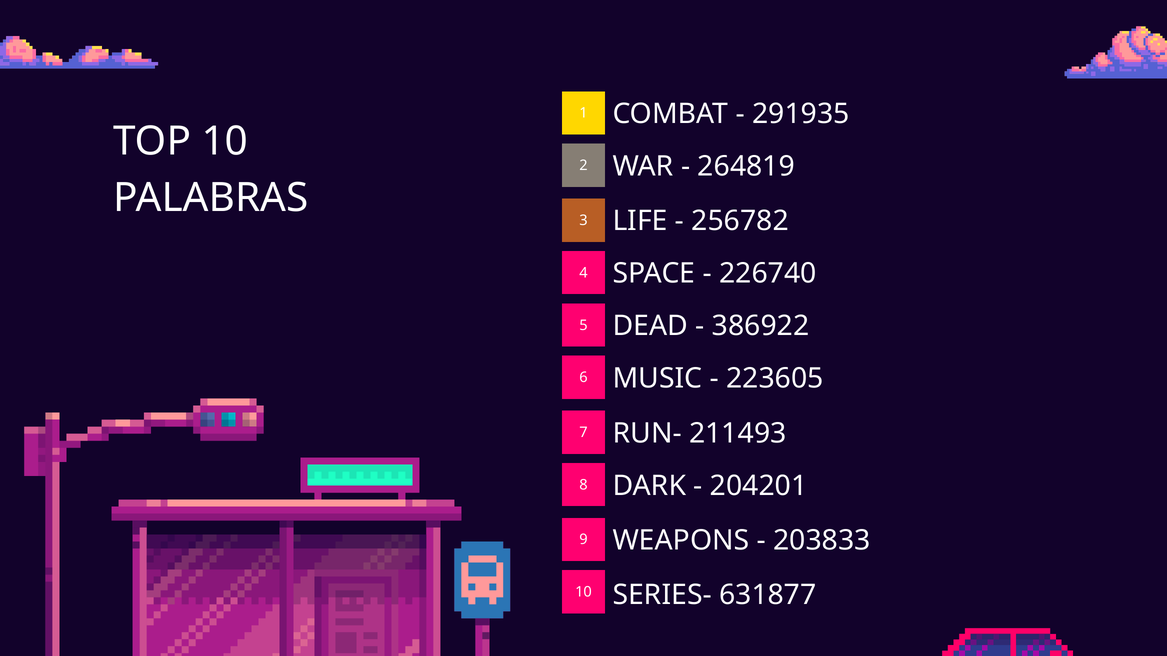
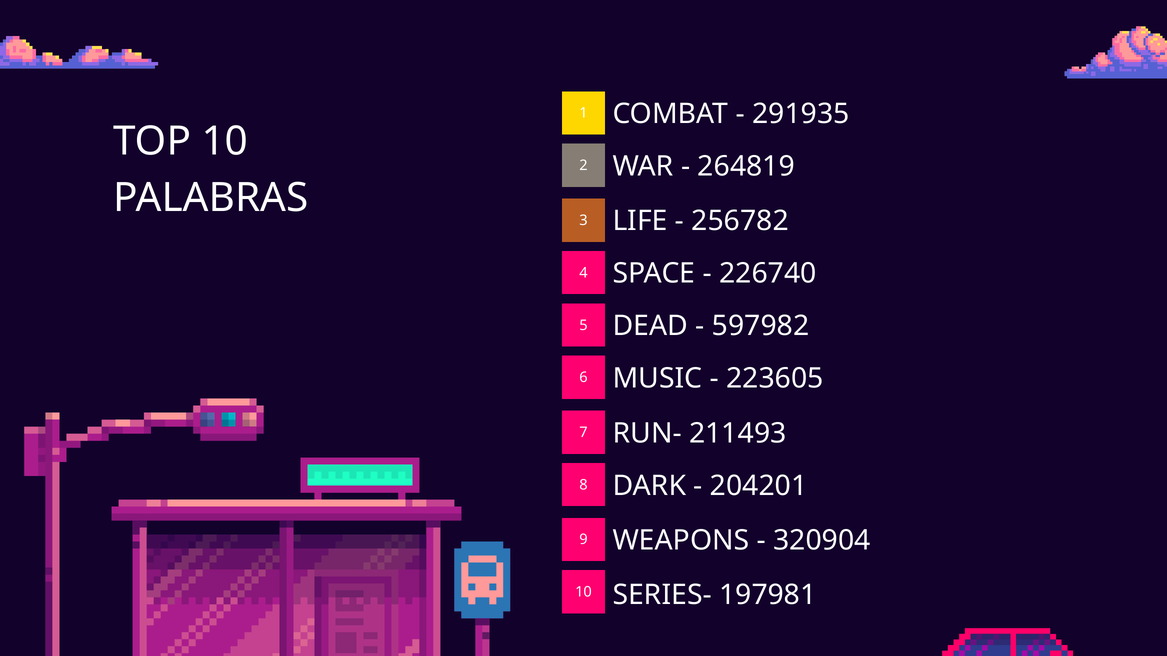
386922: 386922 -> 597982 (761, 326)
203833: 203833 -> 320904 (822, 541)
631877: 631877 -> 197981 (768, 595)
